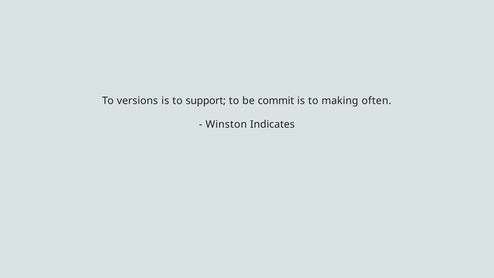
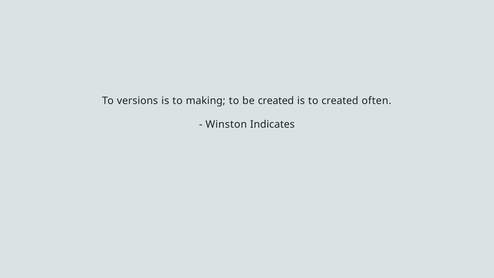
support: support -> making (206, 101)
be commit: commit -> created (276, 101)
to making: making -> created (340, 101)
